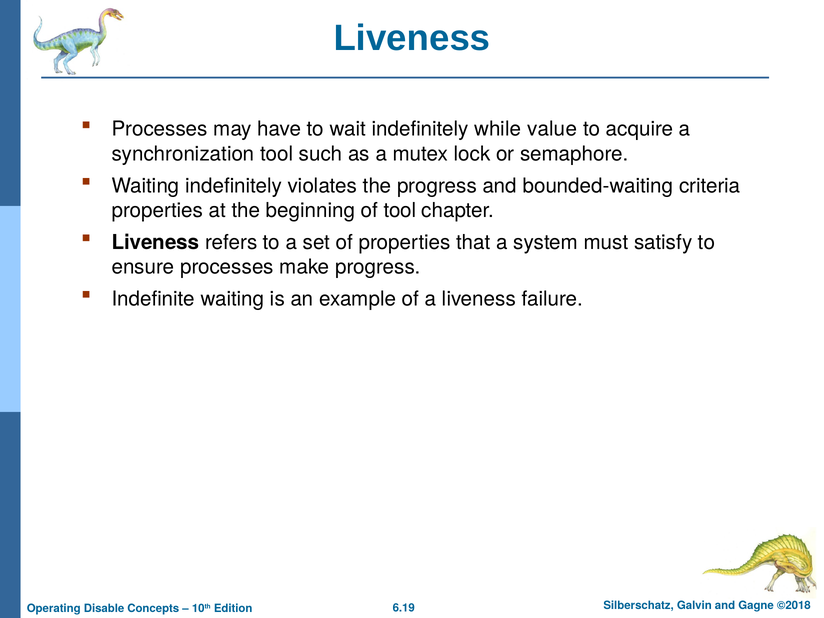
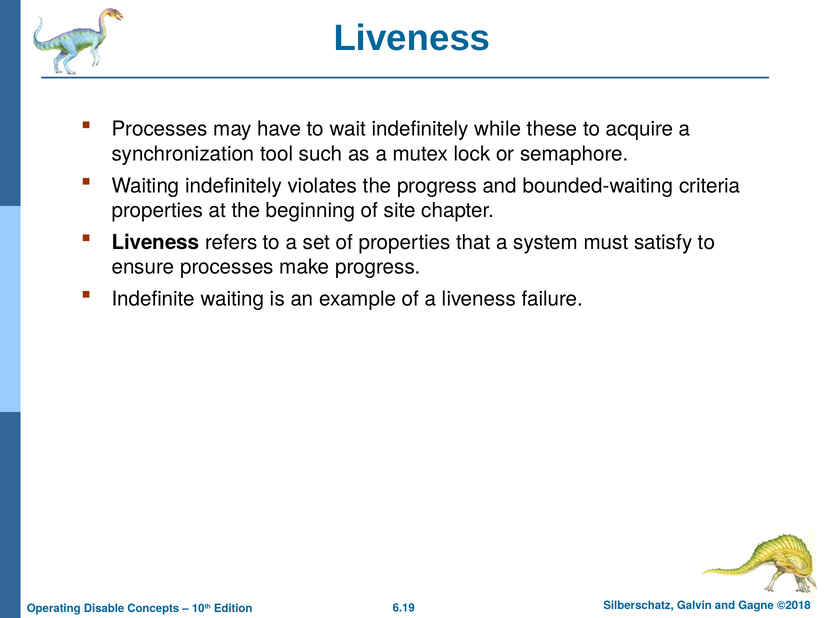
value: value -> these (552, 129)
of tool: tool -> site (400, 210)
